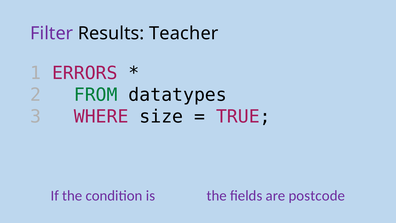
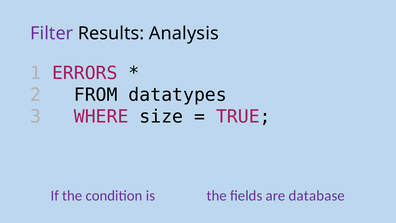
Teacher: Teacher -> Analysis (184, 33)
FROM colour: green -> black (96, 95)
postcode: postcode -> database (317, 195)
